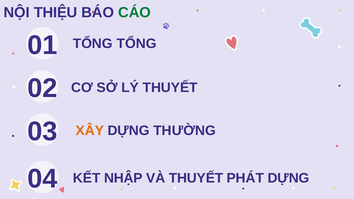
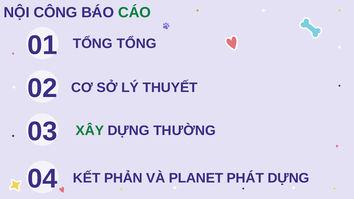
THIỆU: THIỆU -> CÔNG (56, 13)
XÂY colour: orange -> green (90, 131)
NHẬP: NHẬP -> PHẢN (123, 178)
VÀ THUYẾT: THUYẾT -> PLANET (196, 178)
